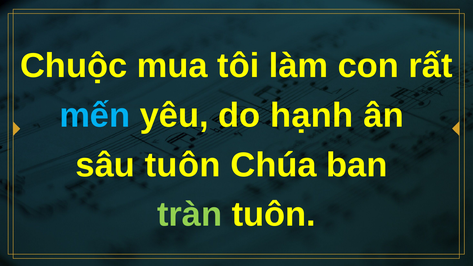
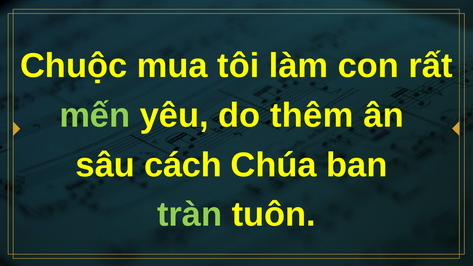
mến colour: light blue -> light green (95, 115)
hạnh: hạnh -> thêm (312, 115)
sâu tuôn: tuôn -> cách (183, 165)
